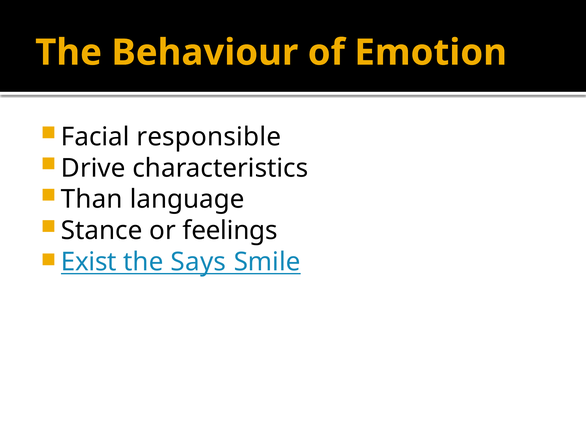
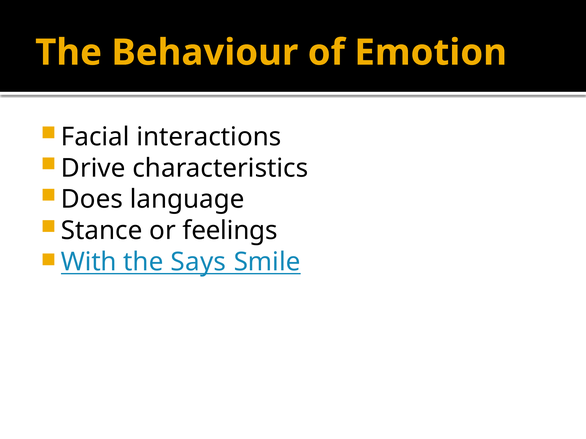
responsible: responsible -> interactions (209, 137)
Than: Than -> Does (92, 200)
Exist: Exist -> With (89, 262)
